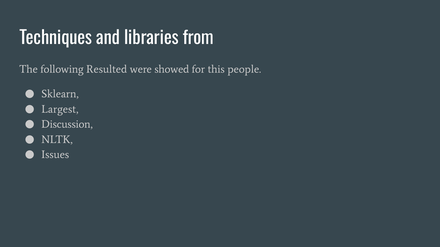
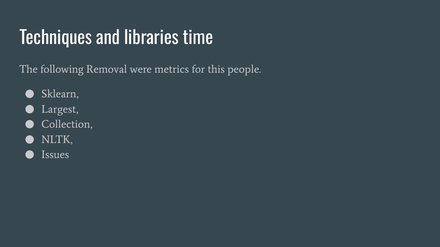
from: from -> time (198, 38)
Resulted: Resulted -> Removal (107, 69)
showed: showed -> metrics (172, 69)
Discussion: Discussion -> Collection (67, 124)
